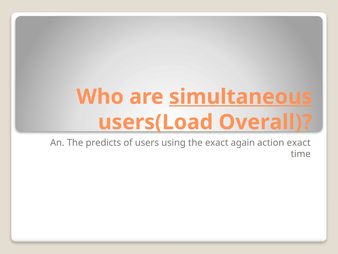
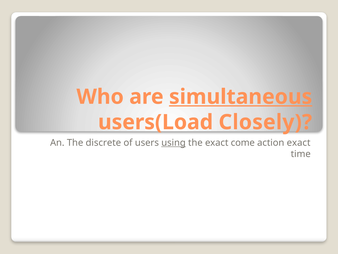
Overall: Overall -> Closely (265, 122)
predicts: predicts -> discrete (103, 143)
using underline: none -> present (174, 143)
again: again -> come (243, 143)
